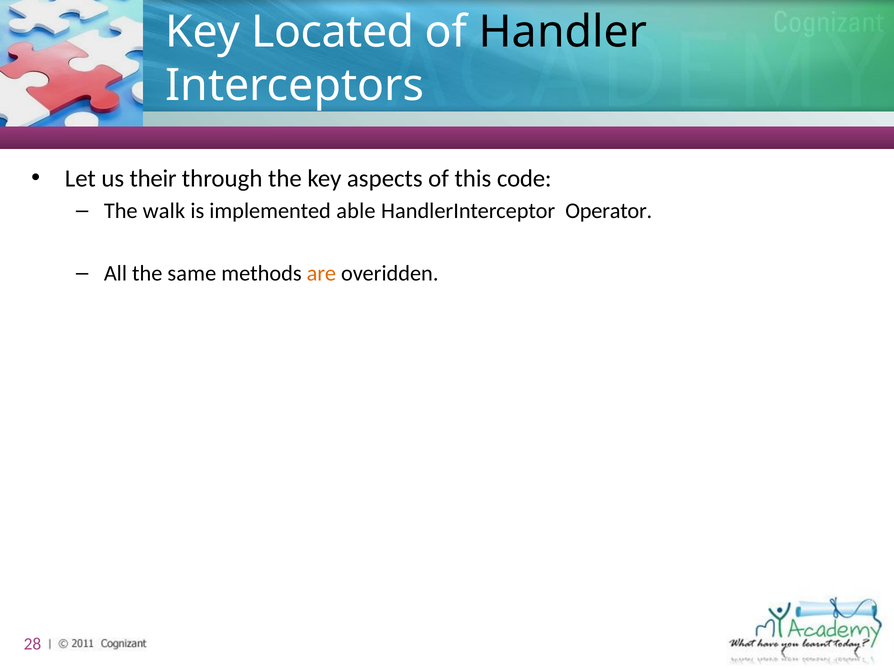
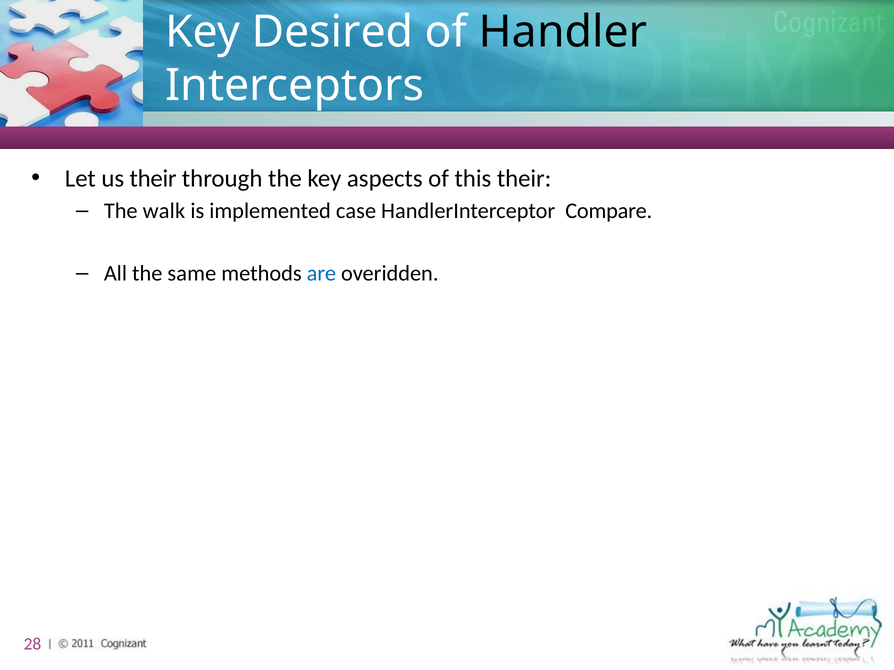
Located: Located -> Desired (333, 32)
this code: code -> their (524, 178)
able: able -> case (356, 211)
Operator: Operator -> Compare (609, 211)
are colour: orange -> blue (321, 274)
